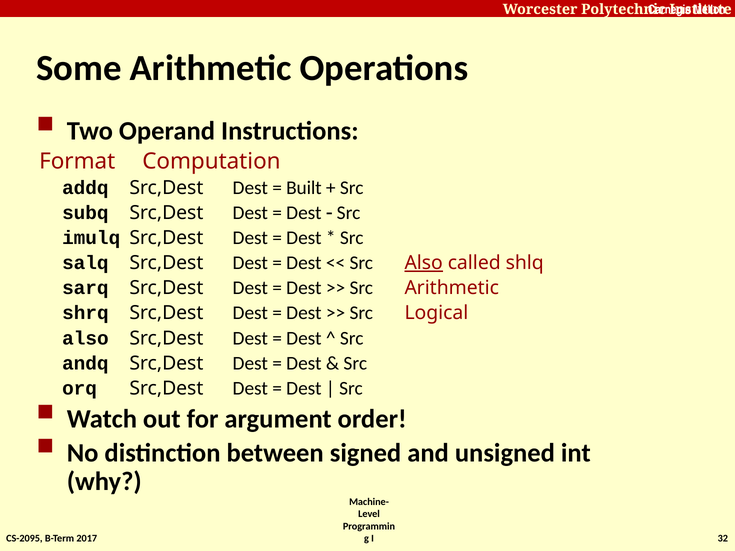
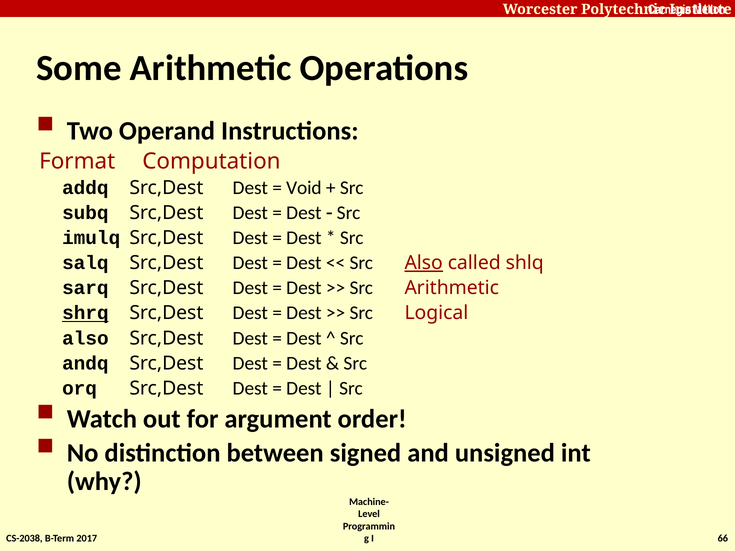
Built: Built -> Void (304, 188)
shrq underline: none -> present (85, 313)
CS-2095: CS-2095 -> CS-2038 (24, 539)
32: 32 -> 66 (723, 539)
